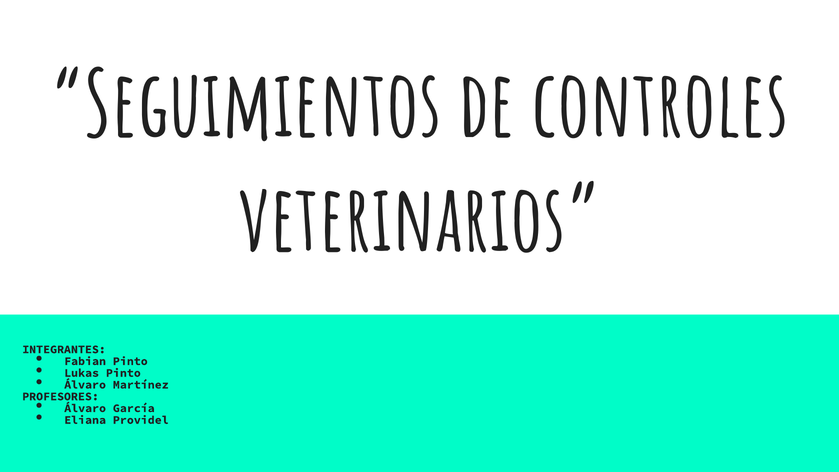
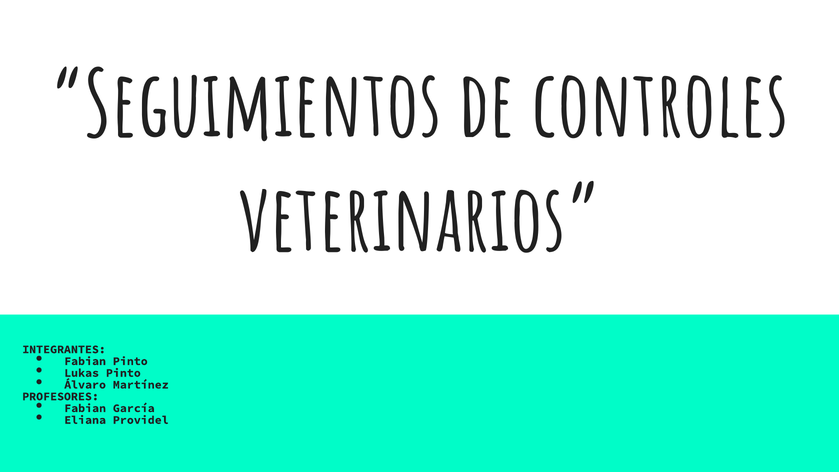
Álvaro: Álvaro -> Fabian (85, 408)
